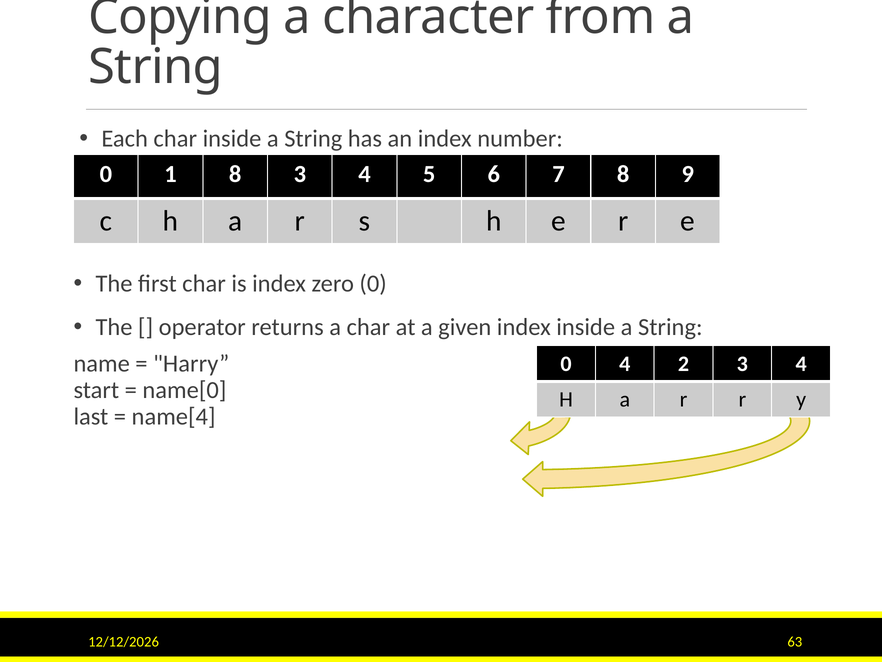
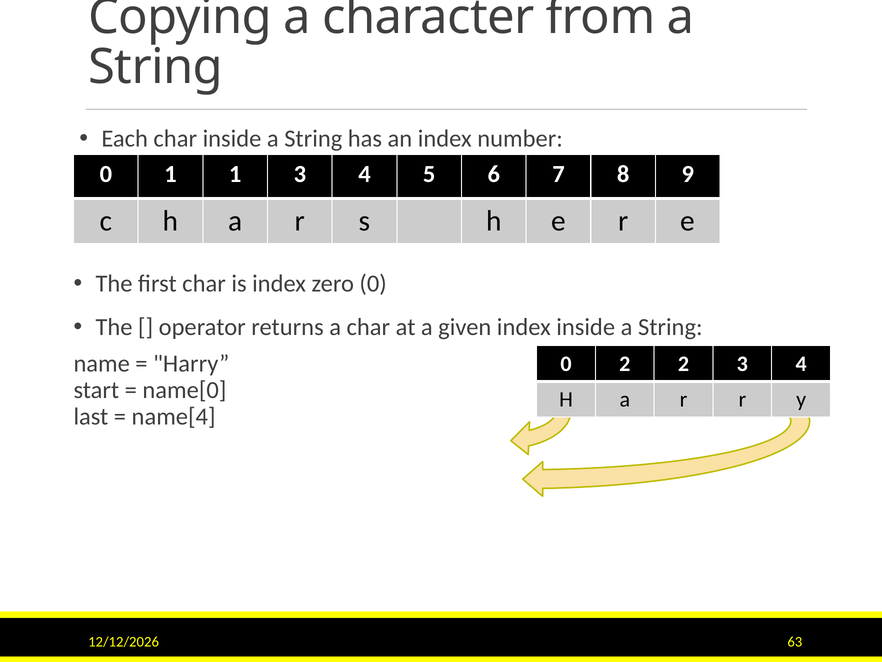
1 8: 8 -> 1 (235, 174)
0 4: 4 -> 2 (625, 364)
